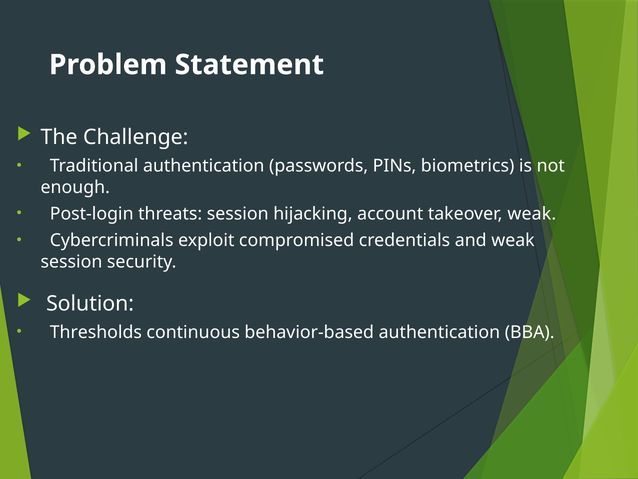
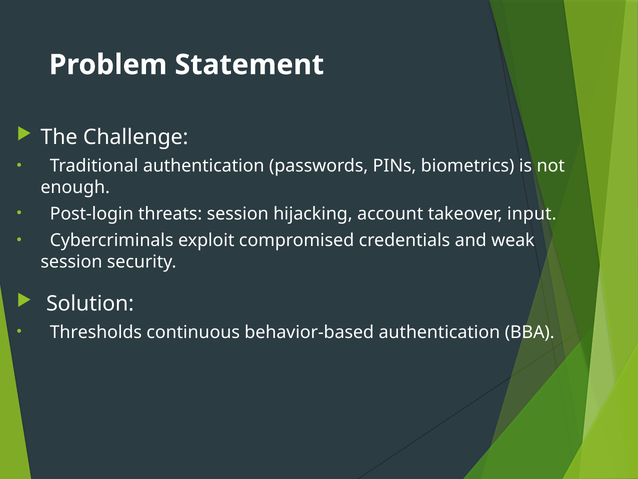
takeover weak: weak -> input (532, 214)
